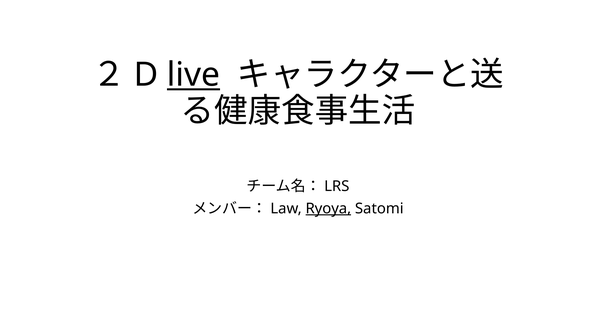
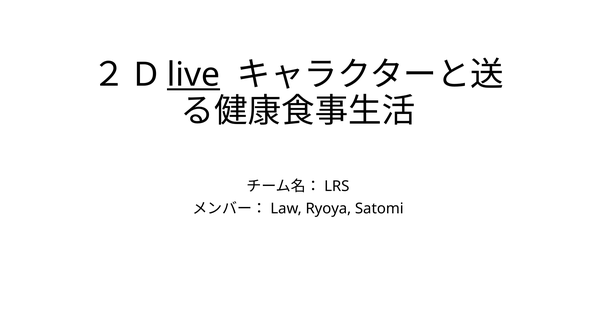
Ryoya underline: present -> none (328, 209)
